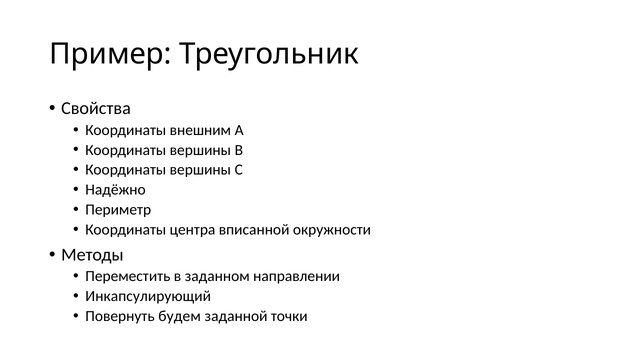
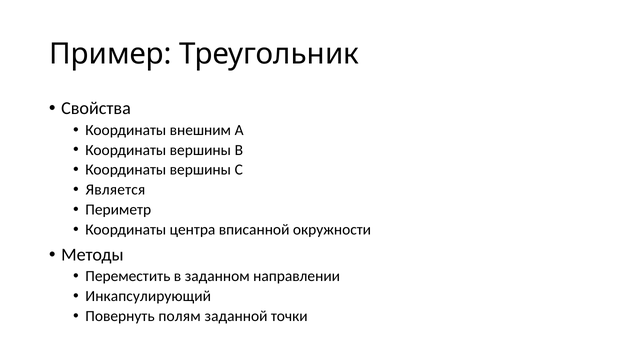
Надёжно: Надёжно -> Является (115, 190)
будем: будем -> полям (180, 316)
